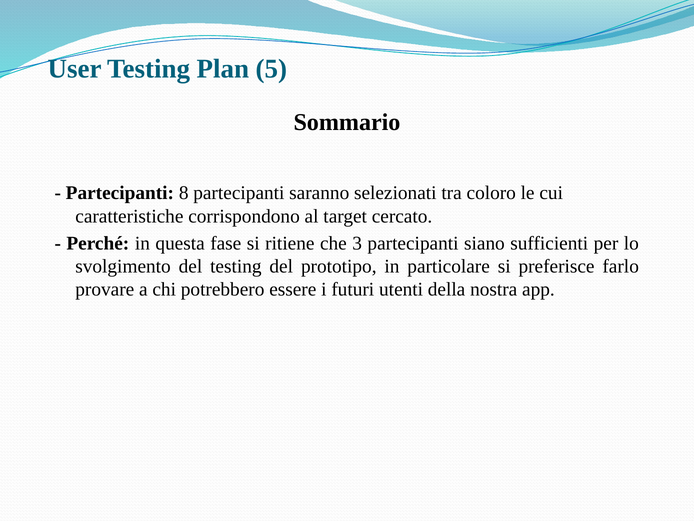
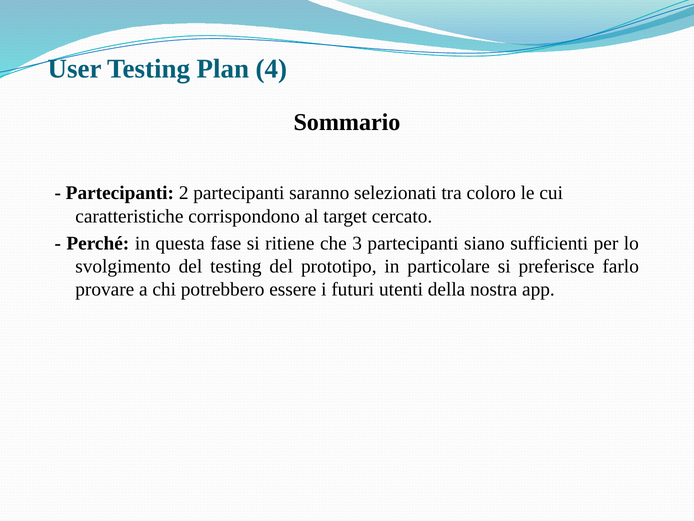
5: 5 -> 4 (272, 69)
8: 8 -> 2 (184, 193)
